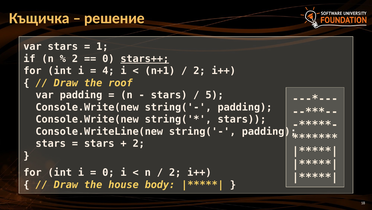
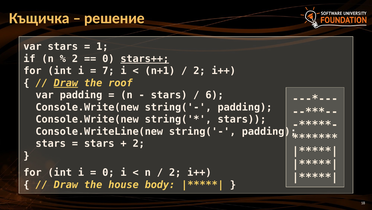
4: 4 -> 7 (108, 71)
Draw underline: none -> present (66, 83)
5: 5 -> 6 (215, 95)
